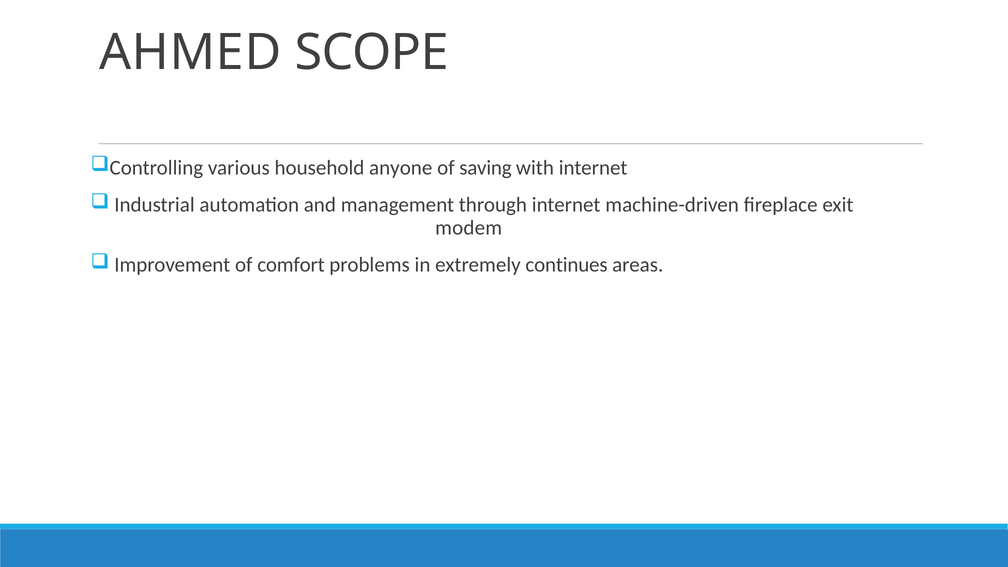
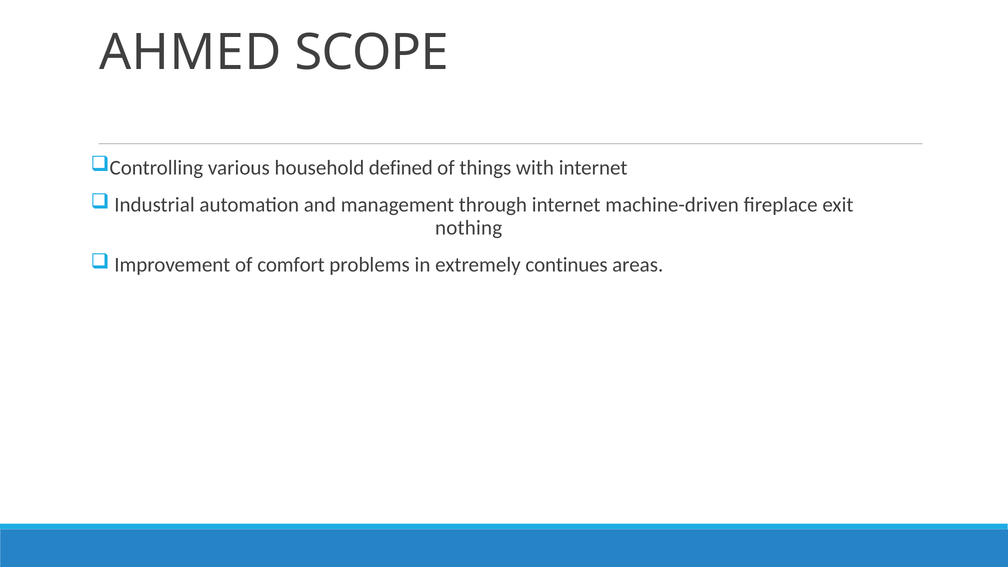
anyone: anyone -> defined (401, 168)
saving: saving -> things (485, 168)
modem: modem -> nothing (469, 228)
